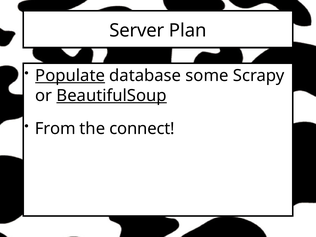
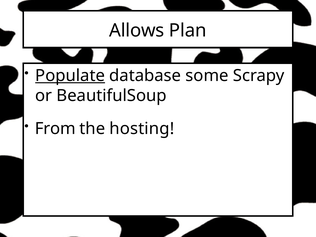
Server: Server -> Allows (137, 31)
BeautifulSoup underline: present -> none (112, 96)
connect: connect -> hosting (142, 129)
